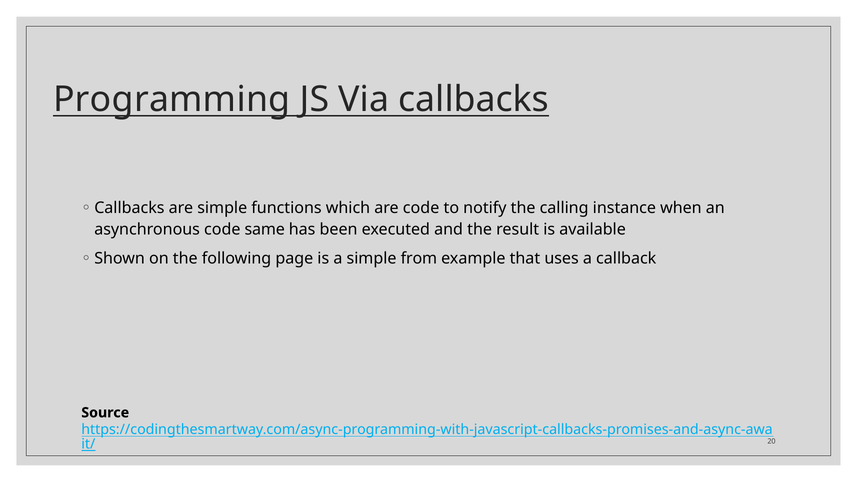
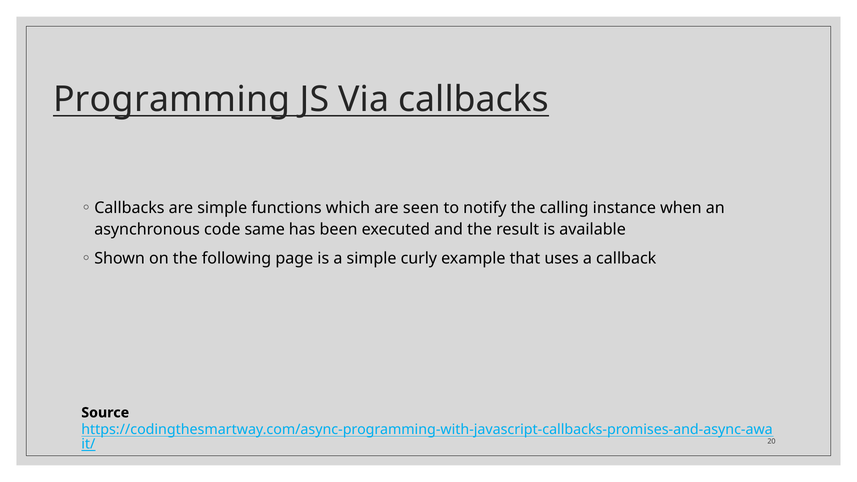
are code: code -> seen (421, 208)
from: from -> curly (419, 259)
